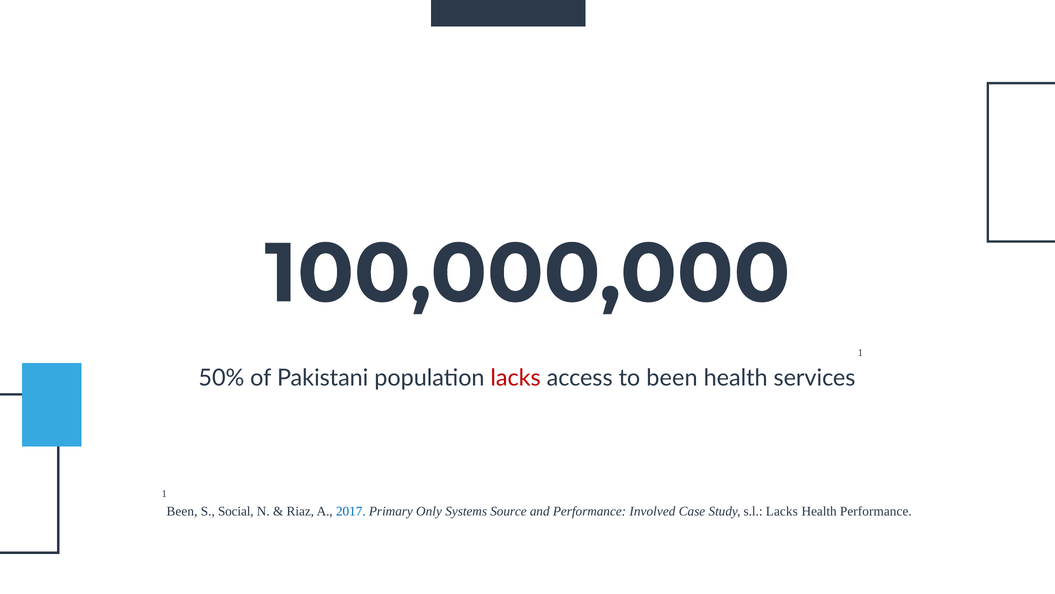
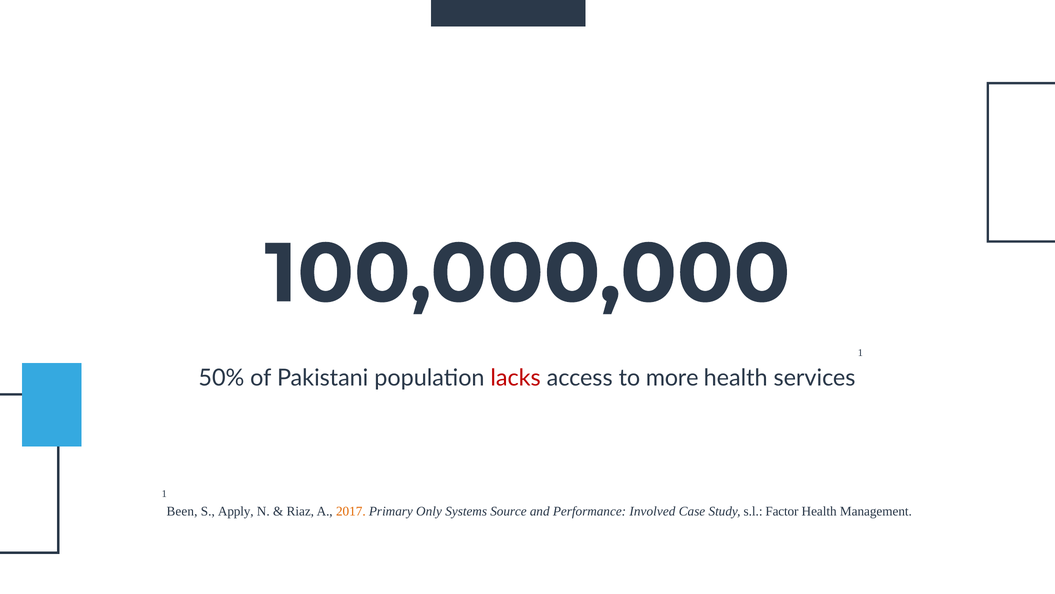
to been: been -> more (672, 377)
Social: Social -> Apply (236, 511)
2017 colour: blue -> orange (351, 511)
s.l Lacks: Lacks -> Factor (782, 511)
Health Performance: Performance -> Management (876, 511)
